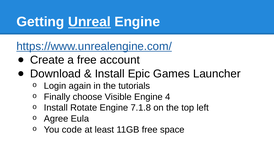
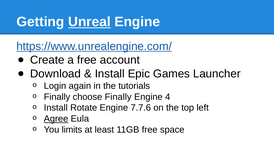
choose Visible: Visible -> Finally (118, 97)
7.1.8: 7.1.8 -> 7.7.6 (141, 108)
Agree underline: none -> present (56, 119)
code: code -> limits (72, 130)
